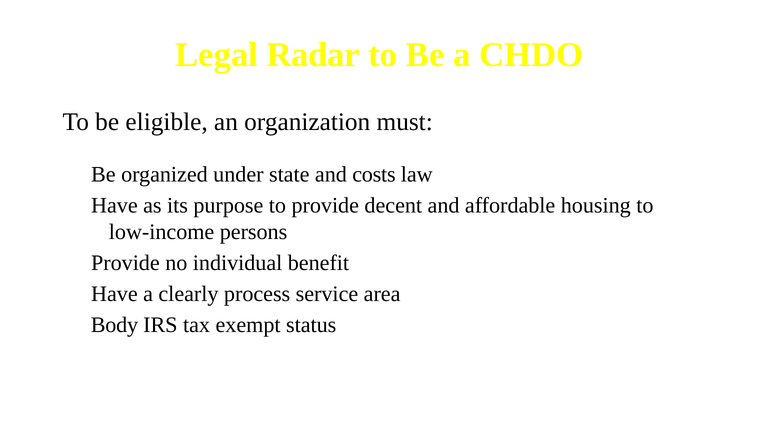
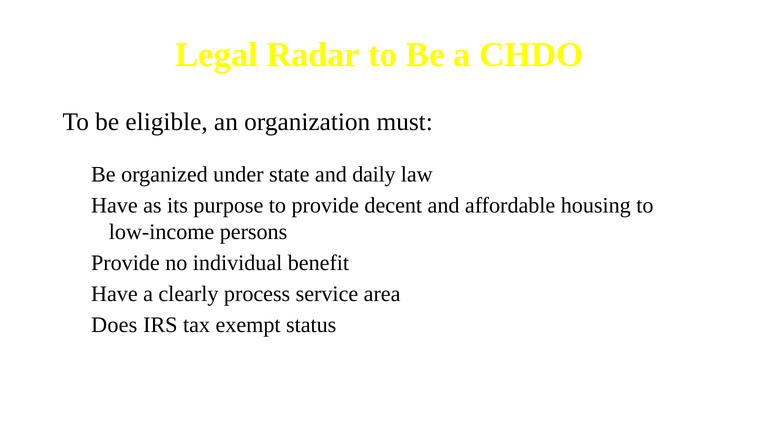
costs: costs -> daily (374, 175)
Body: Body -> Does (114, 325)
